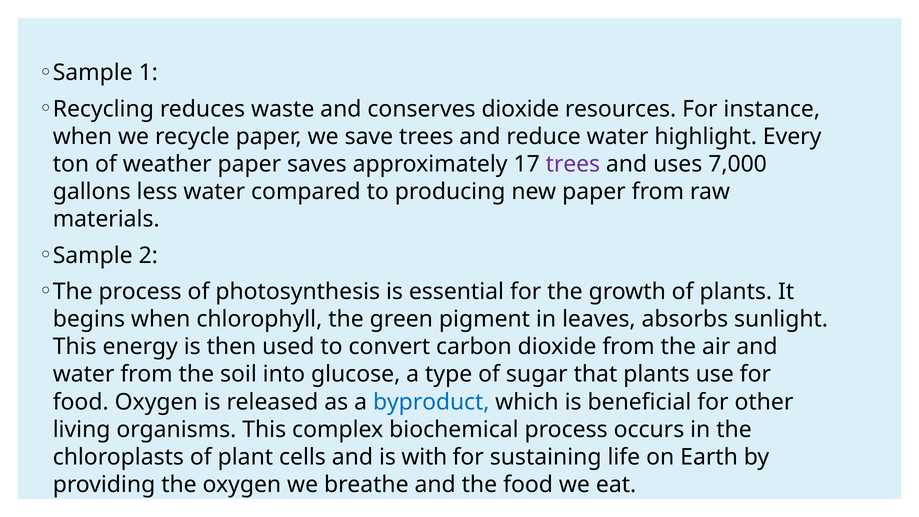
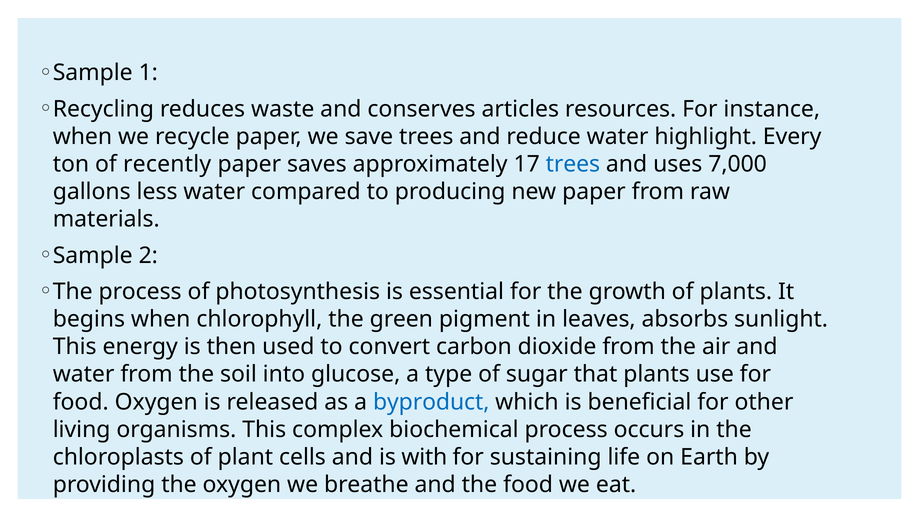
conserves dioxide: dioxide -> articles (520, 109)
weather: weather -> recently (167, 164)
trees colour: purple -> blue (573, 164)
